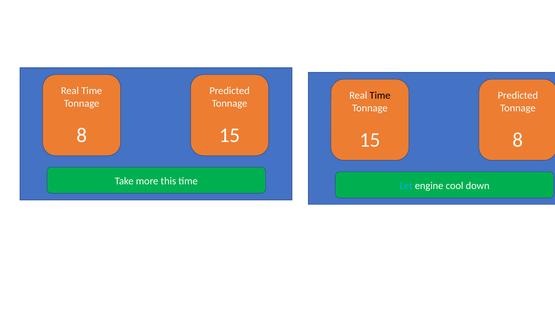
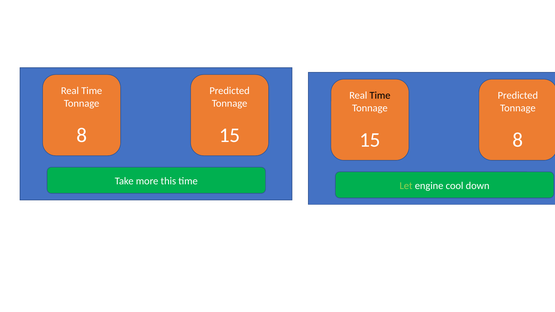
Let colour: light blue -> light green (406, 186)
